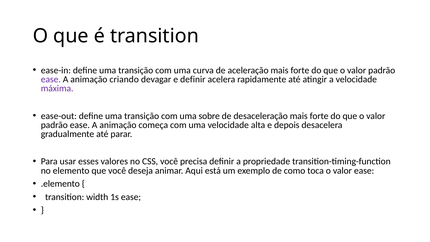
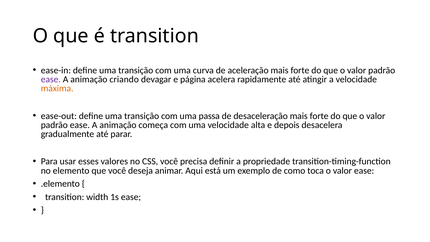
e definir: definir -> página (193, 79)
máxima colour: purple -> orange (57, 88)
sobre: sobre -> passa (209, 116)
